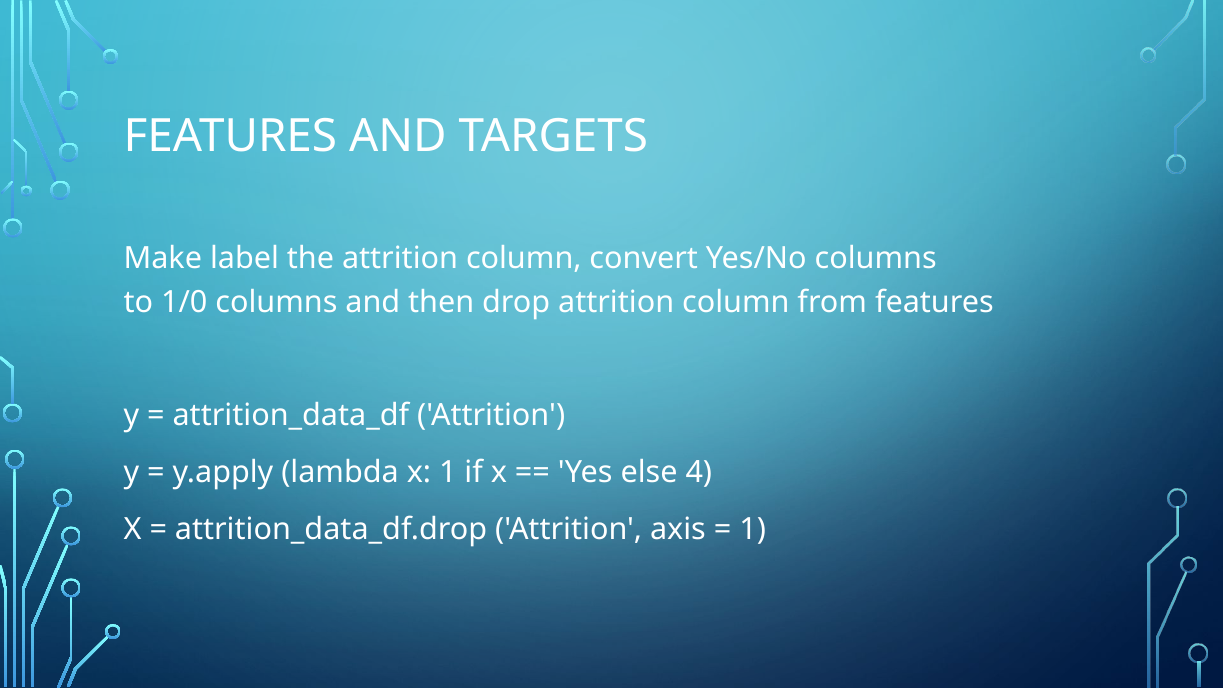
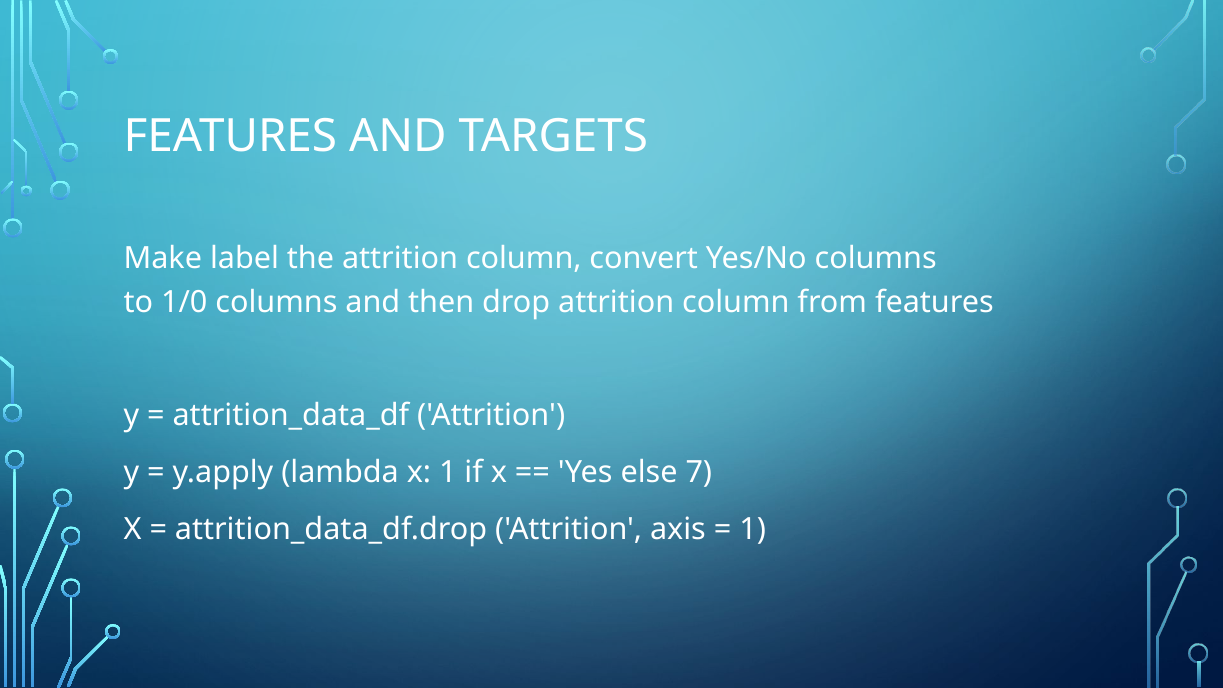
4: 4 -> 7 (699, 472)
